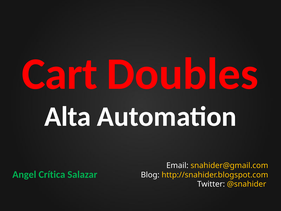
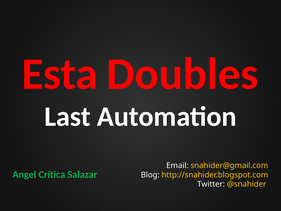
Cart: Cart -> Esta (60, 74)
Alta: Alta -> Last (68, 117)
